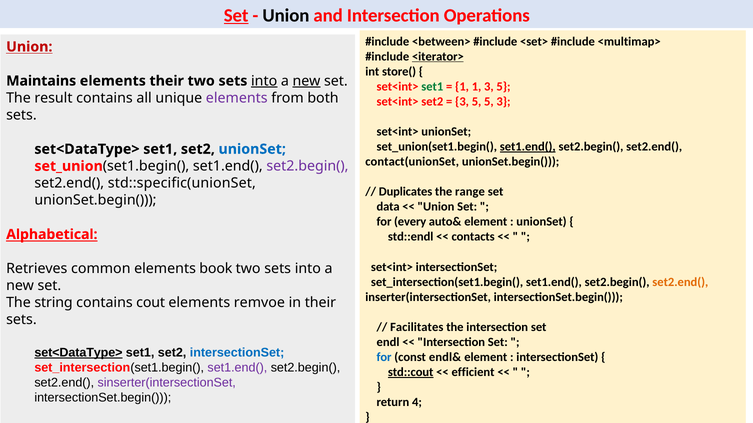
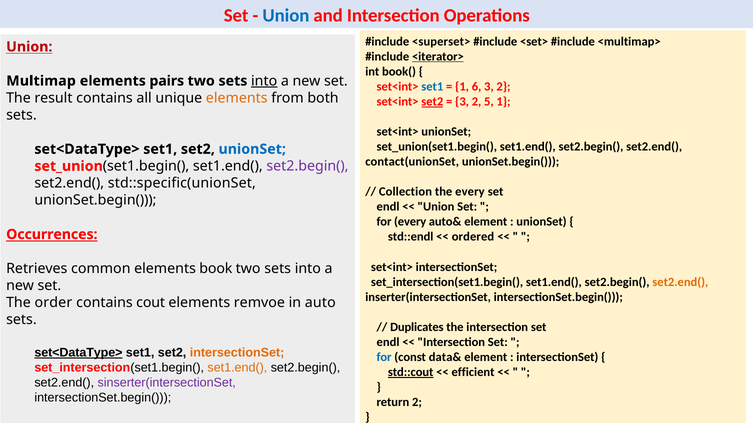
Set underline: present -> none (236, 15)
Union colour: black -> blue (286, 15)
<between>: <between> -> <superset> (441, 41)
store(: store( -> book( (399, 72)
Maintains: Maintains -> Multimap (41, 81)
elements their: their -> pairs (167, 81)
new underline: present -> none (306, 81)
set1 colour: green -> blue (432, 87)
1 1: 1 -> 6 (477, 87)
5: 5 -> 2 (504, 87)
elements colour: purple -> orange (237, 98)
set2 underline: none -> present (432, 102)
5: 5 -> 2 (477, 102)
5 3: 3 -> 1 (504, 102)
set1.end( underline: present -> none (528, 147)
Duplicates: Duplicates -> Collection (405, 192)
the range: range -> every (470, 192)
data: data -> endl (388, 207)
contacts: contacts -> ordered (473, 237)
Alphabetical: Alphabetical -> Occurrences (52, 235)
string: string -> order (53, 303)
in their: their -> auto (320, 303)
Facilitates: Facilitates -> Duplicates (417, 327)
intersectionSet colour: blue -> orange (237, 353)
endl&: endl& -> data& (445, 358)
set1.end( colour: purple -> orange (237, 368)
return 4: 4 -> 2 (417, 403)
